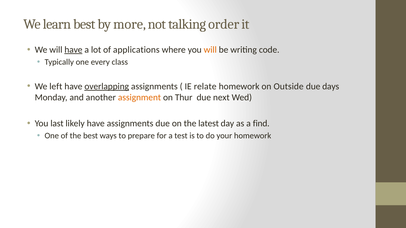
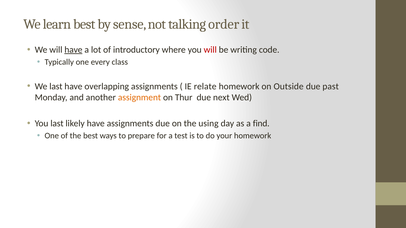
more: more -> sense (130, 24)
applications: applications -> introductory (136, 50)
will colour: orange -> red (210, 50)
We left: left -> last (56, 87)
overlapping underline: present -> none (107, 87)
days: days -> past (331, 87)
latest: latest -> using (209, 124)
